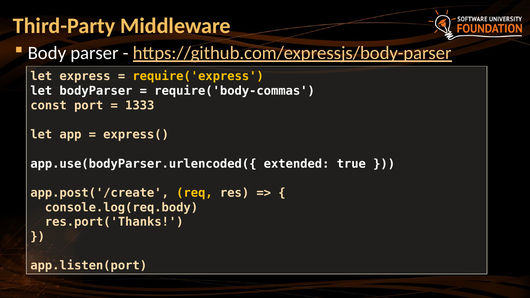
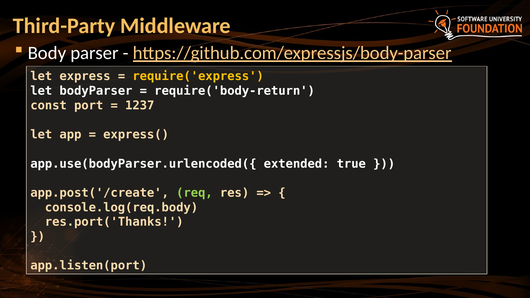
require('body-commas: require('body-commas -> require('body-return (235, 91)
1333: 1333 -> 1237 (140, 105)
req colour: yellow -> light green (194, 193)
